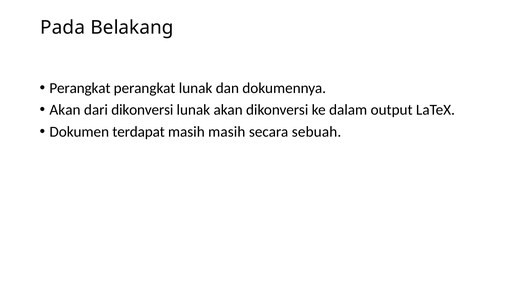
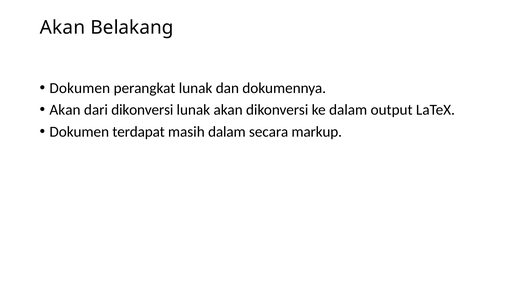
Pada: Pada -> Akan (63, 28)
Perangkat: Perangkat -> Dokumen (80, 88)
masih masih: masih -> dalam (227, 132)
sebuah: sebuah -> markup (317, 132)
